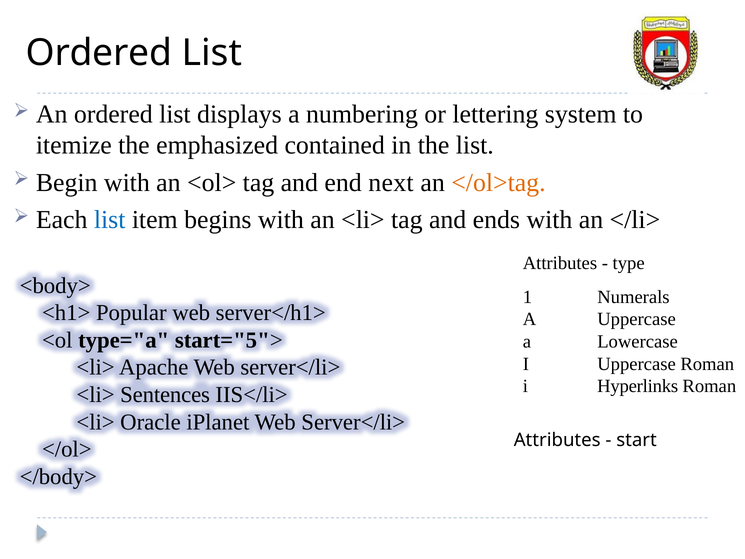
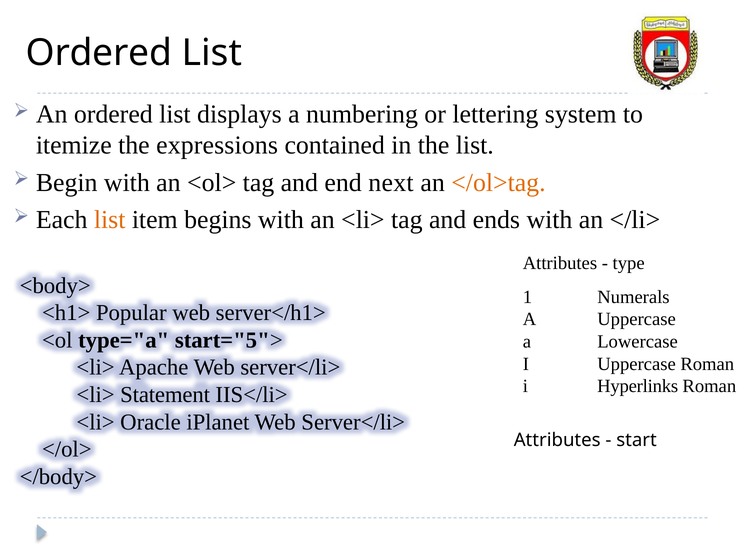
emphasized: emphasized -> expressions (217, 145)
list colour: blue -> orange (110, 220)
Sentences: Sentences -> Statement (165, 395)
